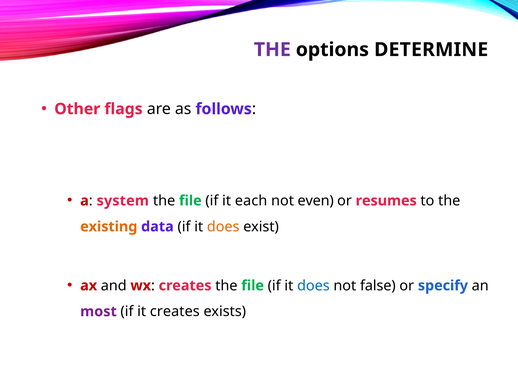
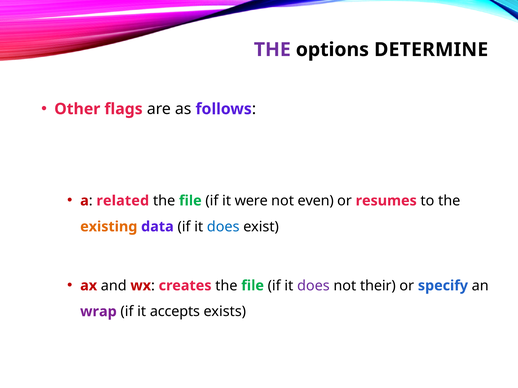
system: system -> related (123, 201)
each: each -> were (251, 201)
does colour: orange -> blue (223, 227)
does colour: blue -> purple (313, 286)
false: false -> their (378, 286)
most: most -> wrap (98, 312)
it creates: creates -> accepts (175, 312)
